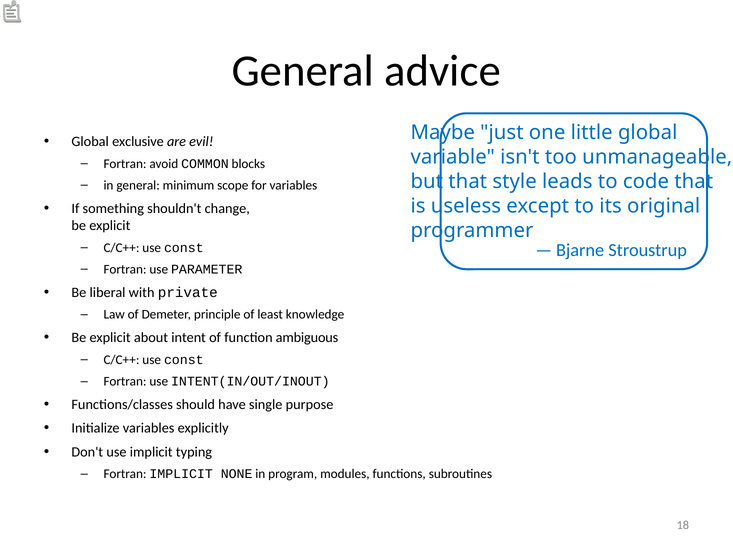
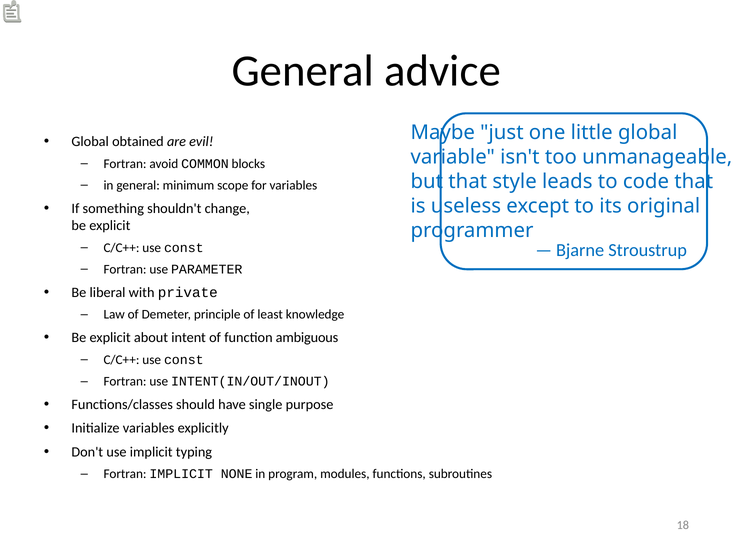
exclusive: exclusive -> obtained (138, 141)
